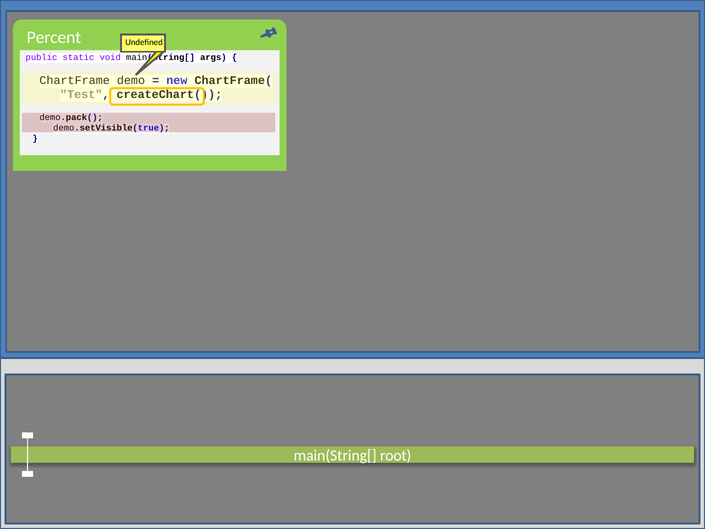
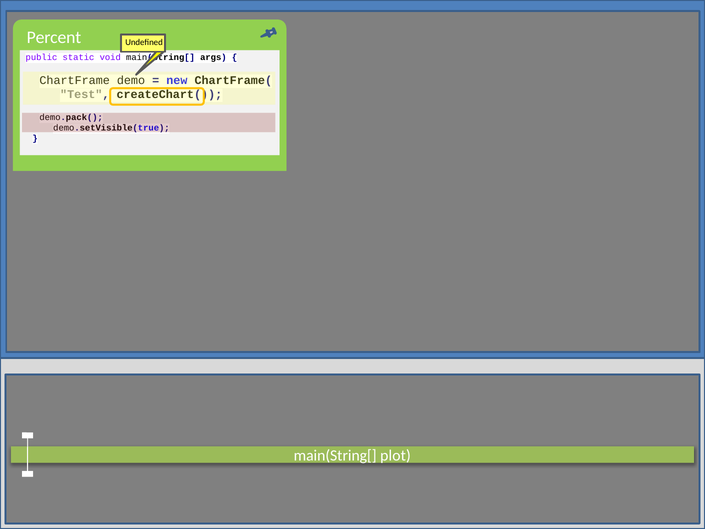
root: root -> plot (396, 455)
